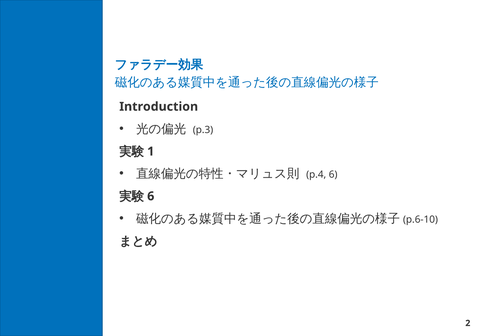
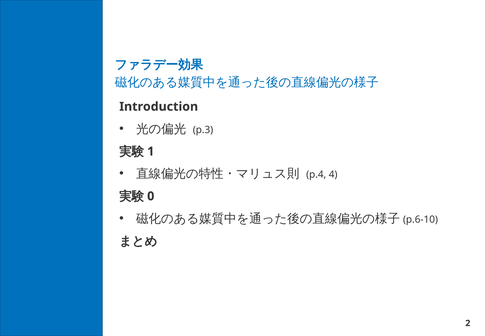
p.4 6: 6 -> 4 (333, 175)
6: 6 -> 0 (151, 196)
